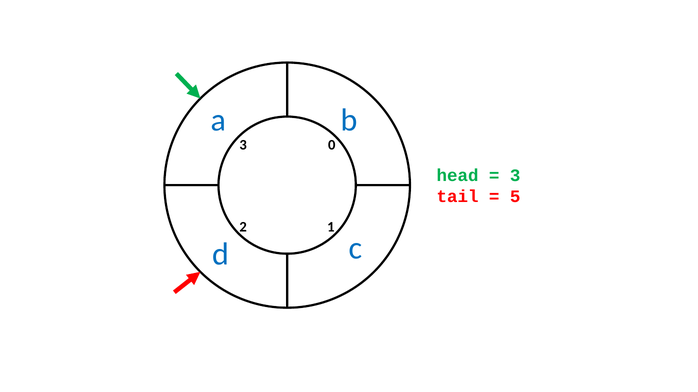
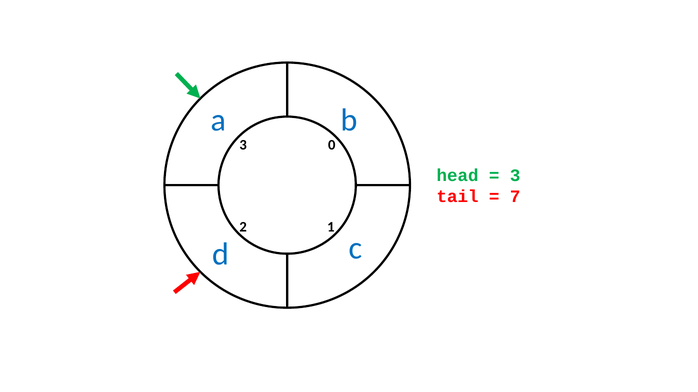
5: 5 -> 7 (515, 197)
